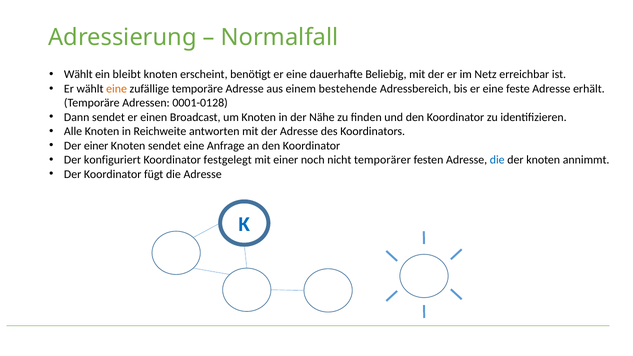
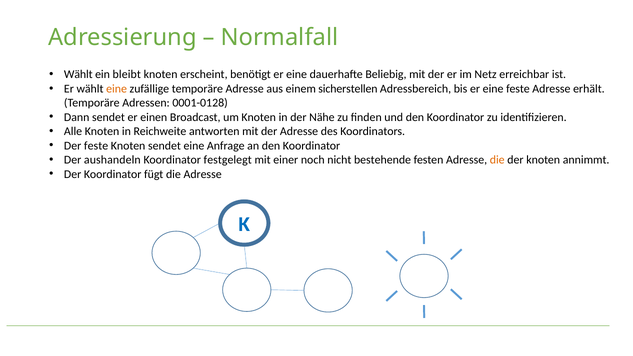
bestehende: bestehende -> sicherstellen (348, 89)
Der einer: einer -> feste (96, 146)
konfiguriert: konfiguriert -> aushandeln (112, 160)
temporärer: temporärer -> bestehende (383, 160)
die colour: blue -> orange (497, 160)
